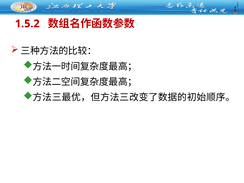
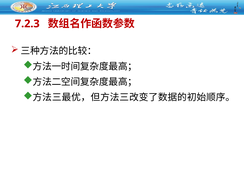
1.5.2: 1.5.2 -> 7.2.3 (27, 24)
